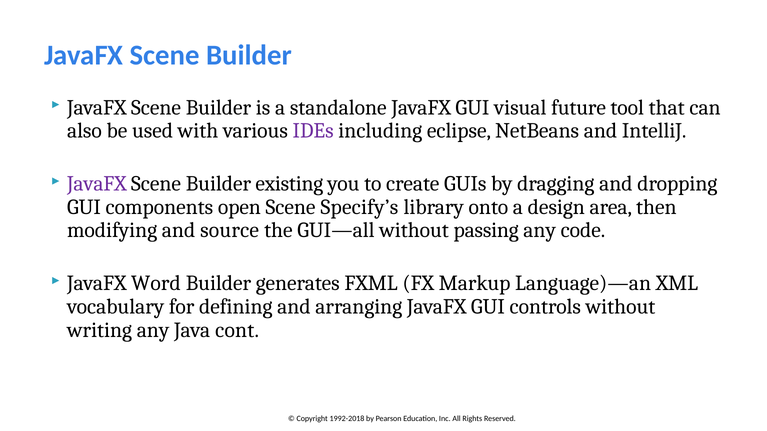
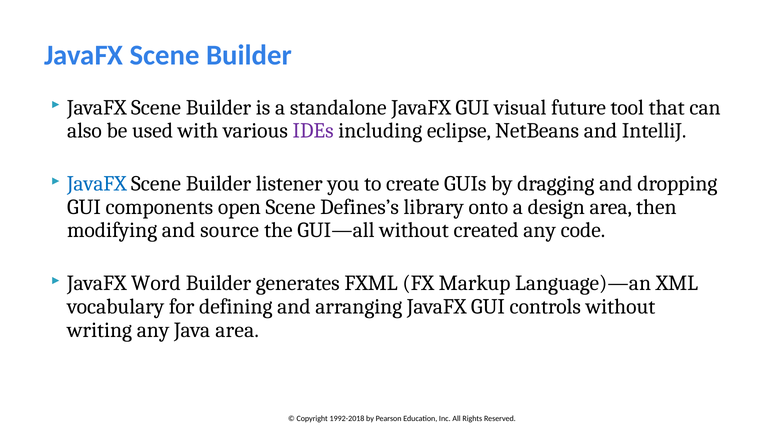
JavaFX colour: purple -> blue (97, 184)
existing: existing -> listener (289, 184)
Specify’s: Specify’s -> Defines’s (360, 207)
passing: passing -> created (486, 231)
Java cont: cont -> area (237, 330)
